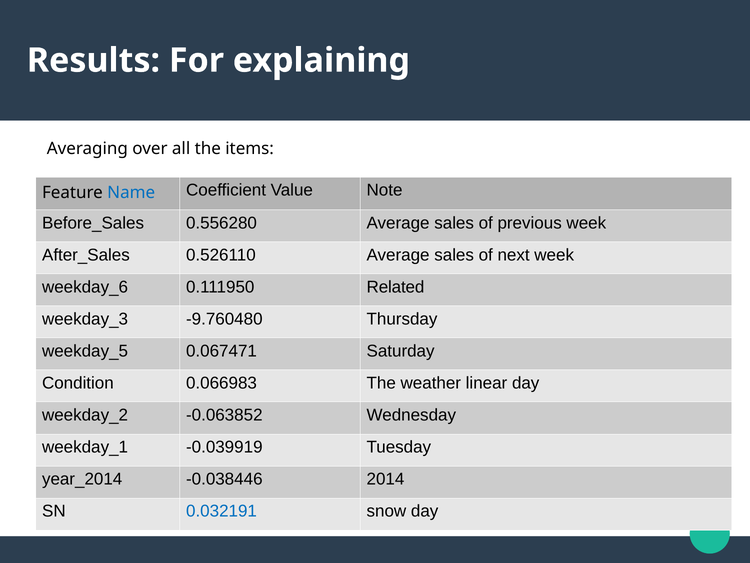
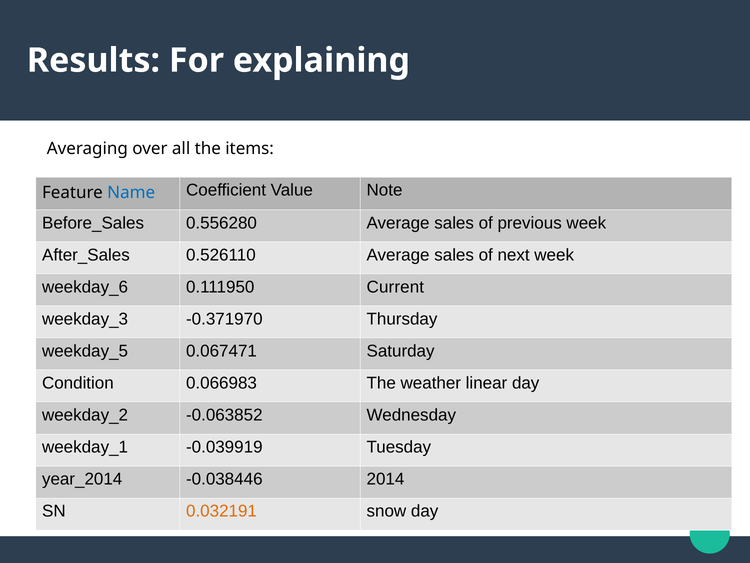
Related: Related -> Current (395, 287)
-9.760480: -9.760480 -> -0.371970 (224, 319)
0.032191 colour: blue -> orange (222, 511)
